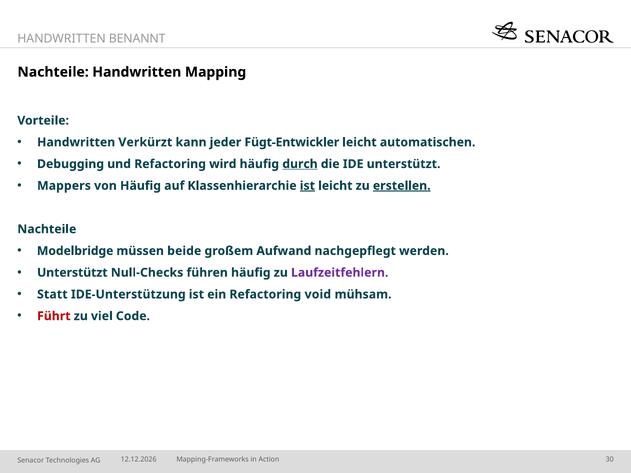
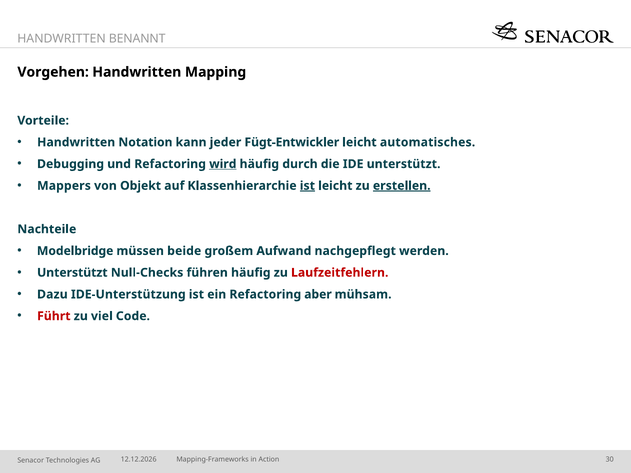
Nachteile: Nachteile -> Vorgehen (53, 72)
Verkürzt: Verkürzt -> Notation (145, 142)
automatischen: automatischen -> automatisches (428, 142)
wird underline: none -> present (223, 164)
durch underline: present -> none (300, 164)
von Häufig: Häufig -> Objekt (141, 186)
Laufzeitfehlern colour: purple -> red (340, 273)
Statt: Statt -> Dazu (52, 295)
void: void -> aber (318, 295)
